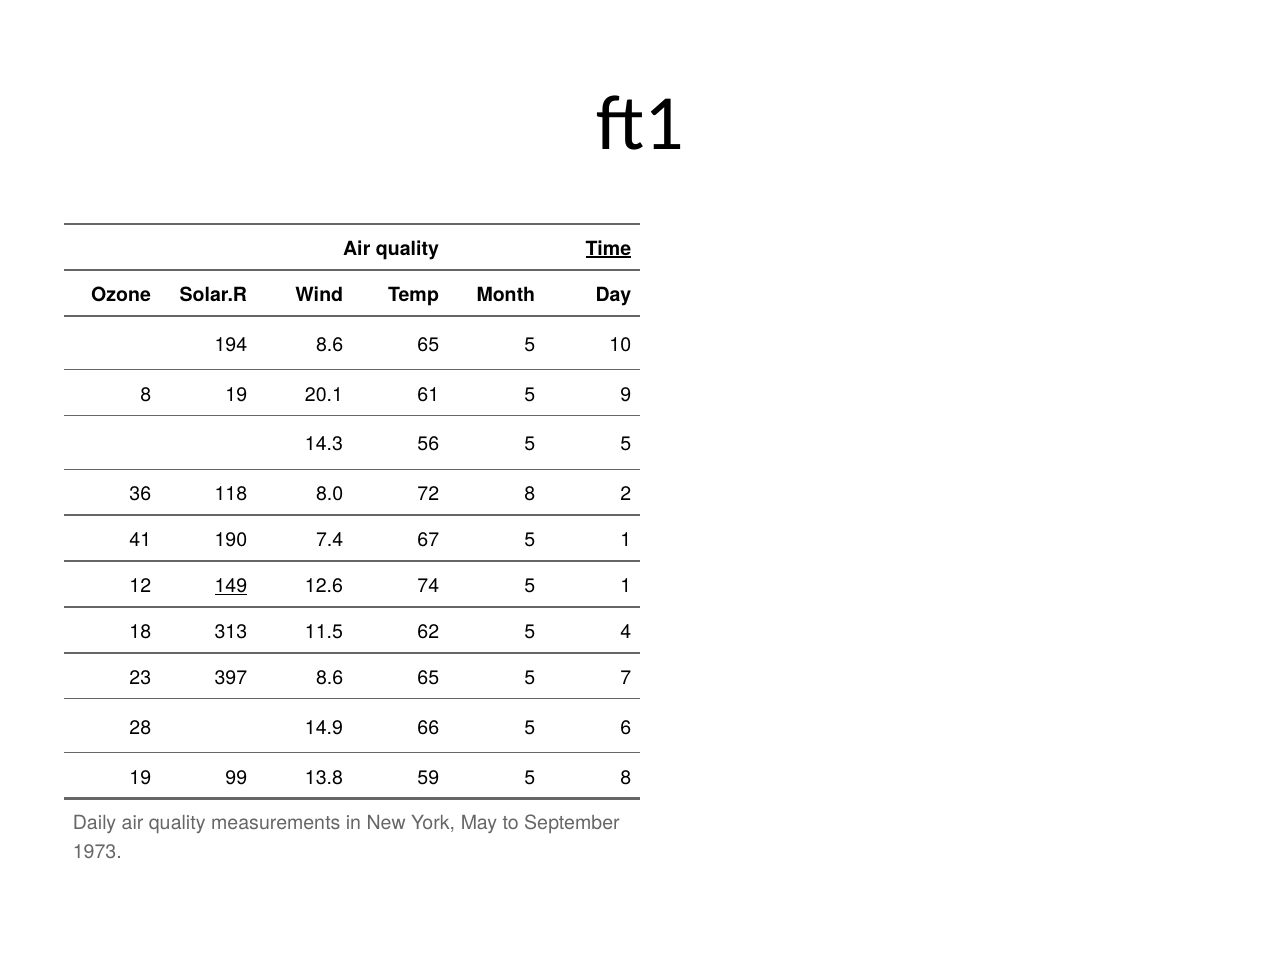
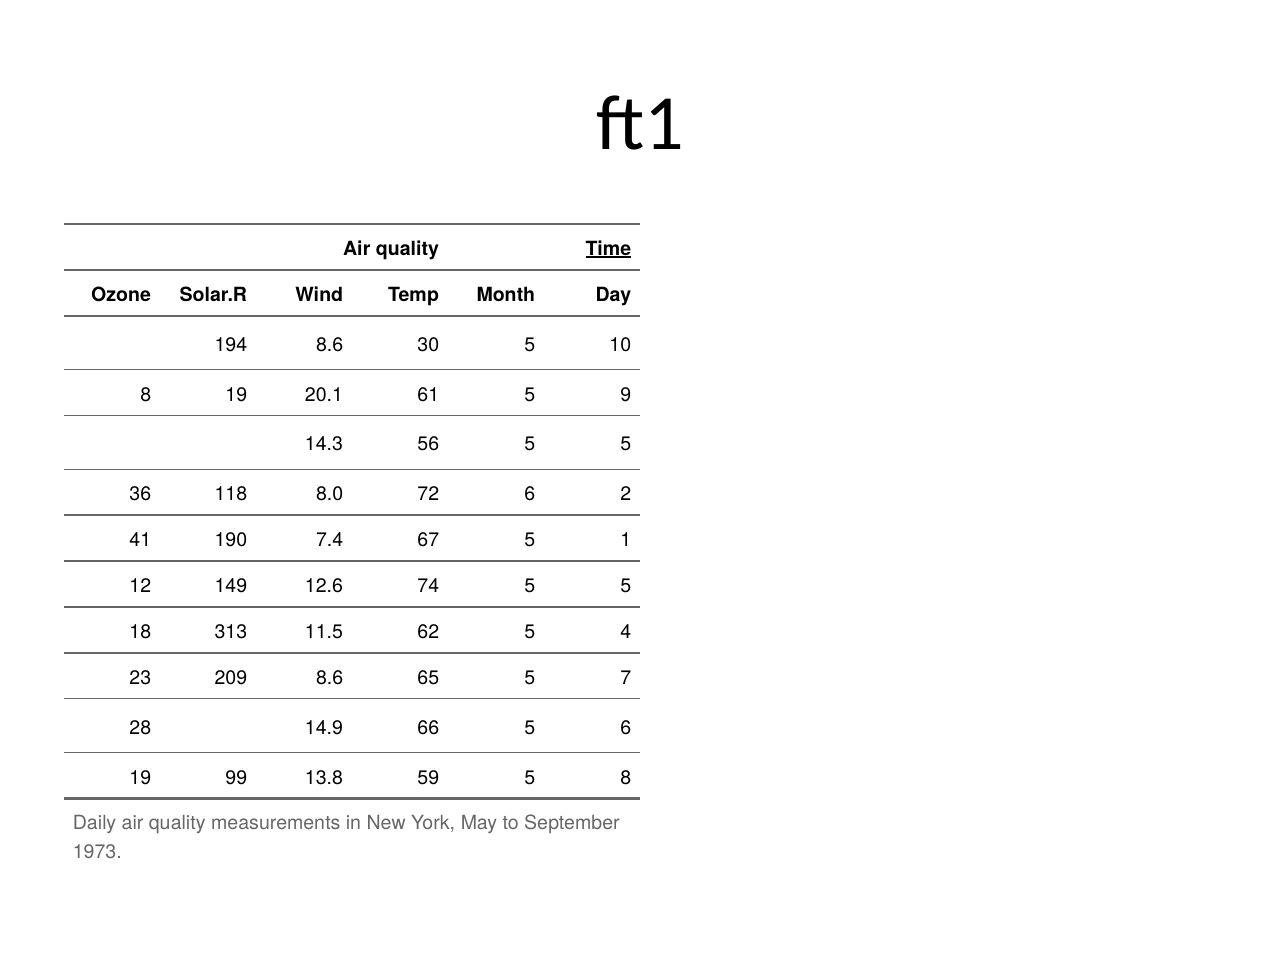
194 8.6 65: 65 -> 30 (428, 345)
72 8: 8 -> 6 (530, 494)
149 underline: present -> none (231, 586)
74 5 1: 1 -> 5 (626, 586)
397: 397 -> 209 (231, 678)
